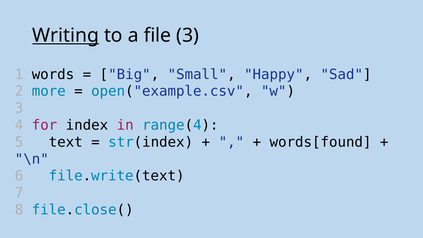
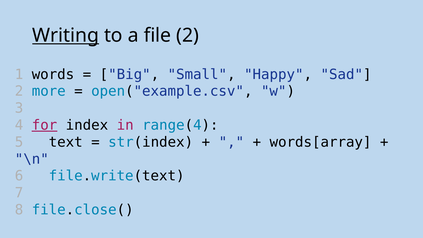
file 3: 3 -> 2 (188, 36)
for underline: none -> present (45, 125)
words[found: words[found -> words[array (321, 142)
